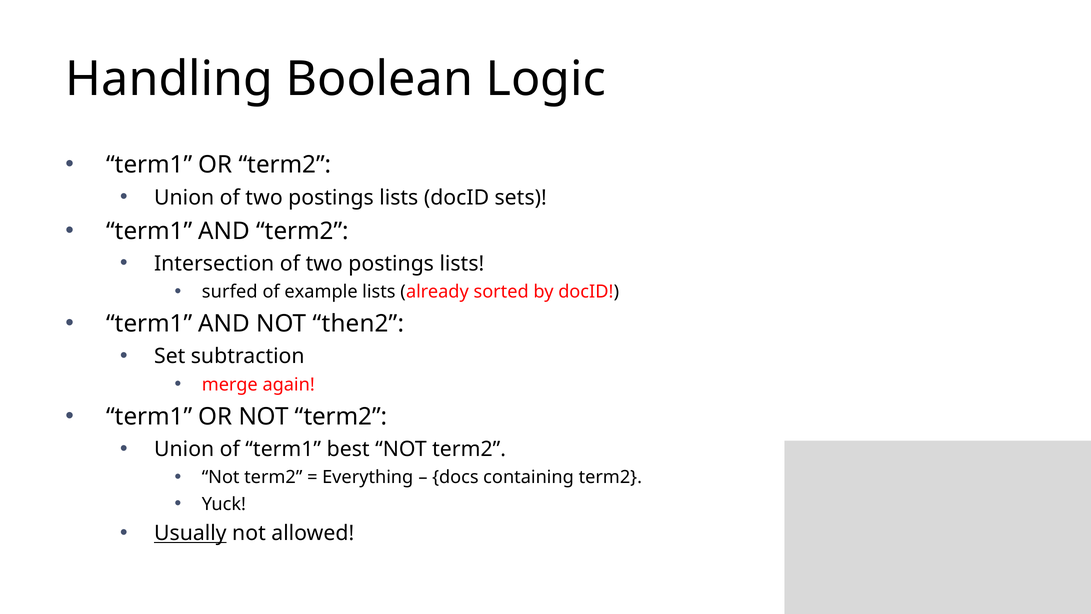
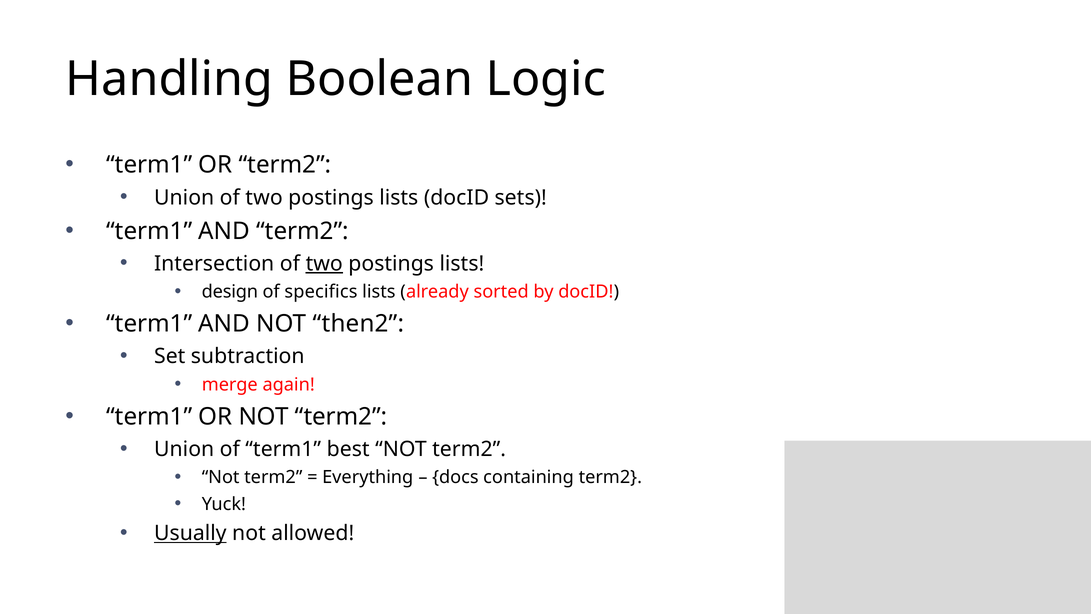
two underline: none -> present (324, 263)
surfed: surfed -> design (230, 292)
example: example -> specifics (321, 292)
